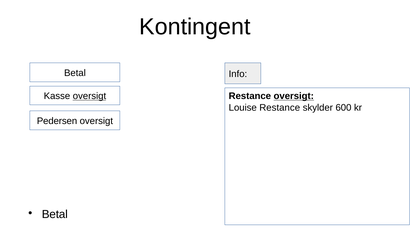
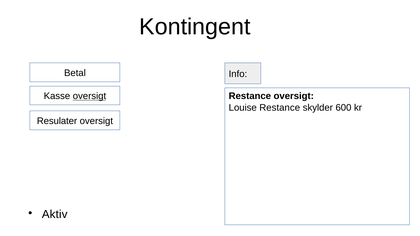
oversigt underline: present -> none (294, 96)
Pedersen: Pedersen -> Resulater (57, 121)
Betal: Betal -> Aktiv (55, 214)
